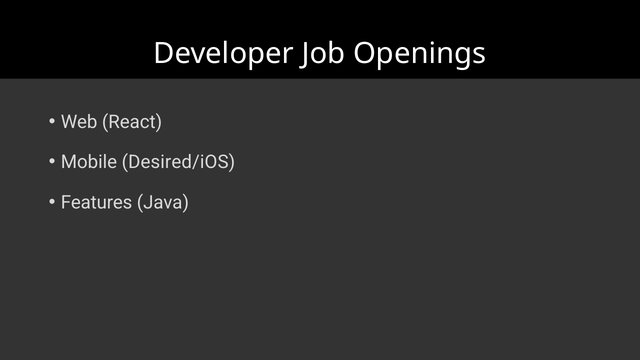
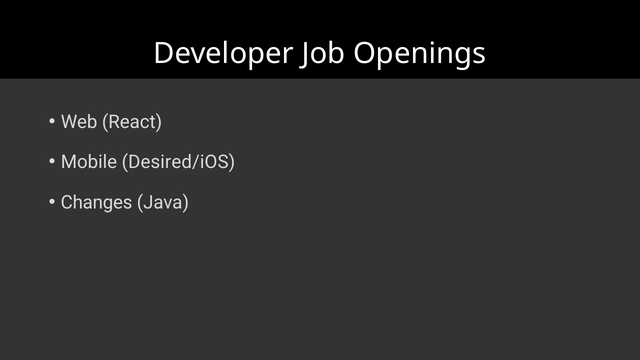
Features: Features -> Changes (97, 203)
